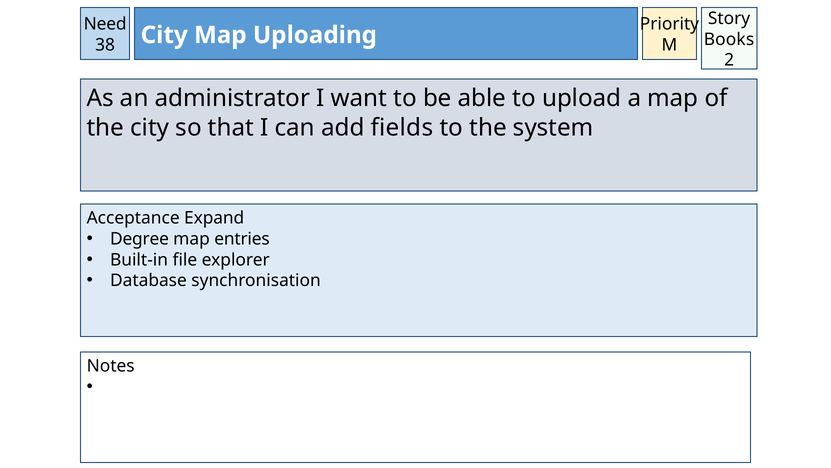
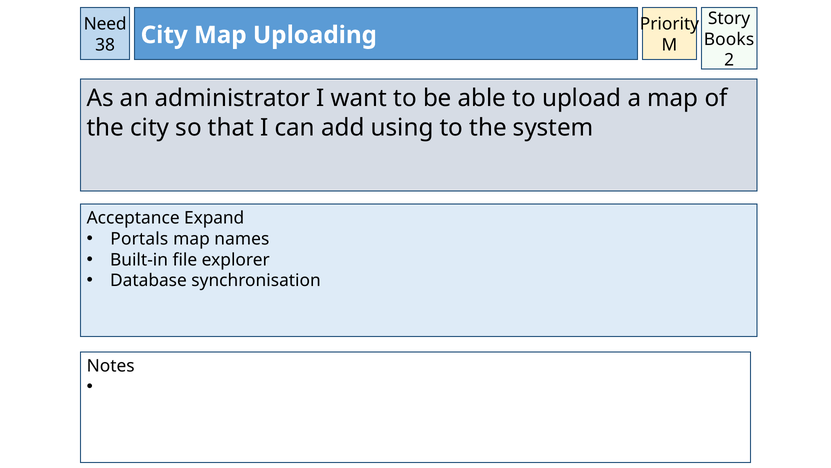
fields: fields -> using (402, 127)
Degree: Degree -> Portals (139, 239)
entries: entries -> names (242, 239)
